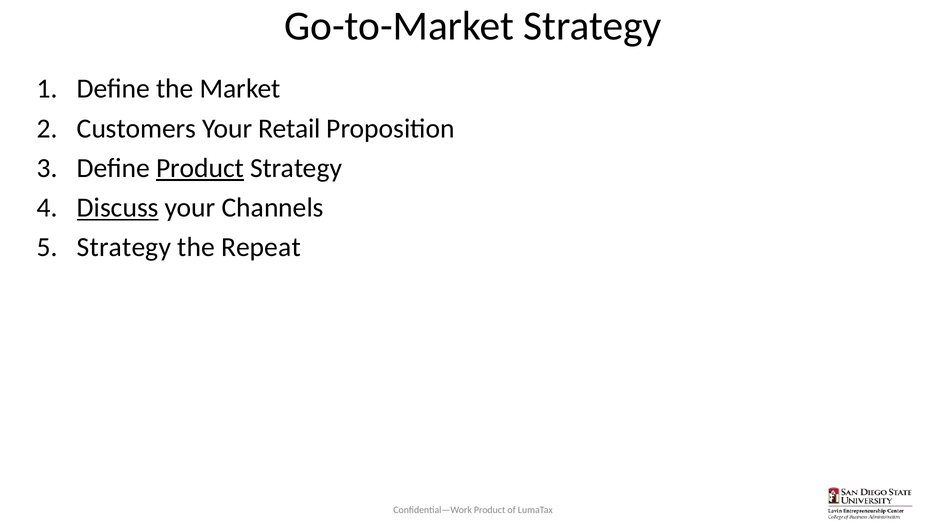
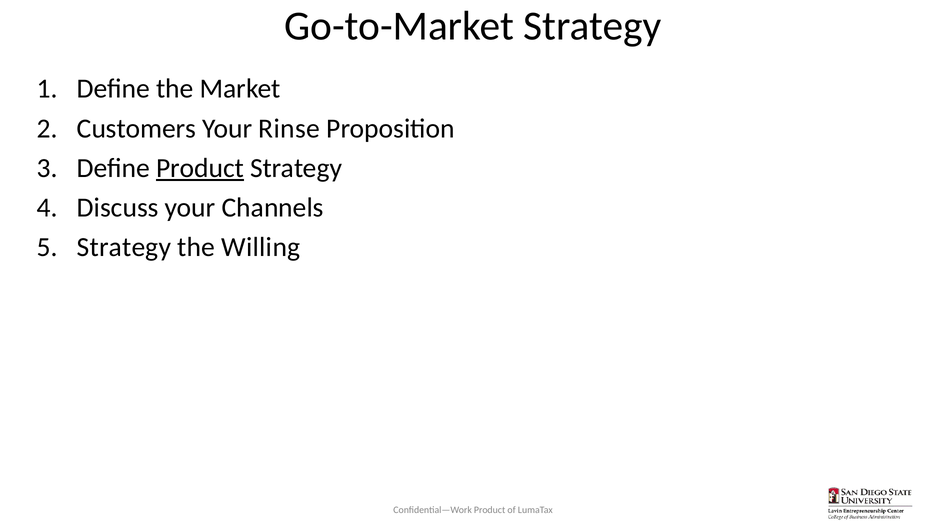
Retail: Retail -> Rinse (289, 128)
Discuss underline: present -> none (118, 208)
Repeat: Repeat -> Willing (261, 247)
